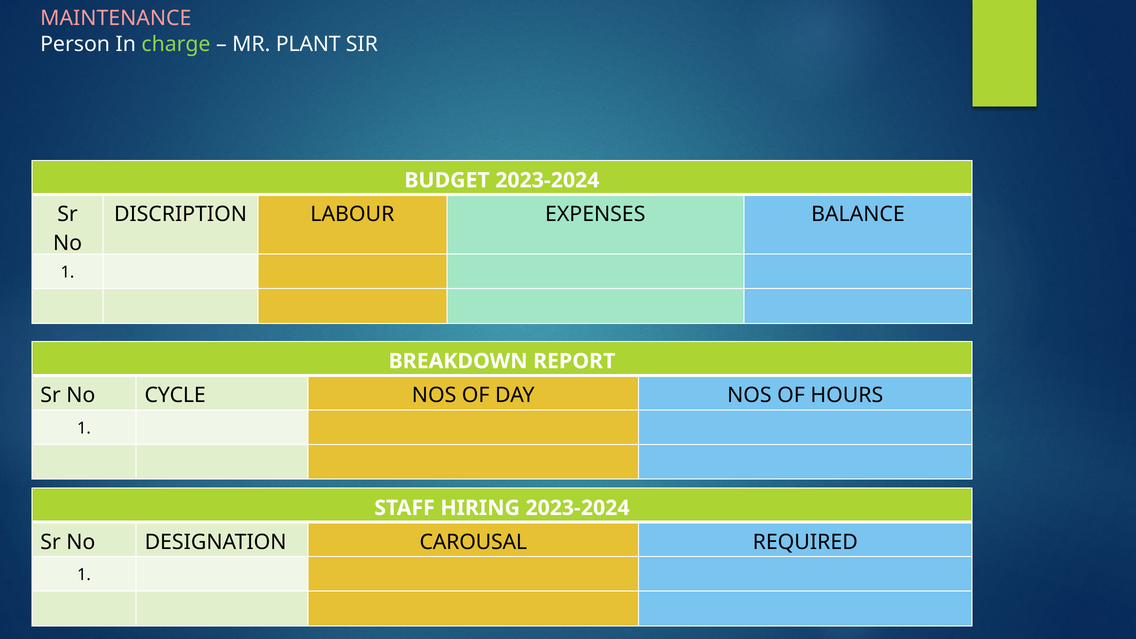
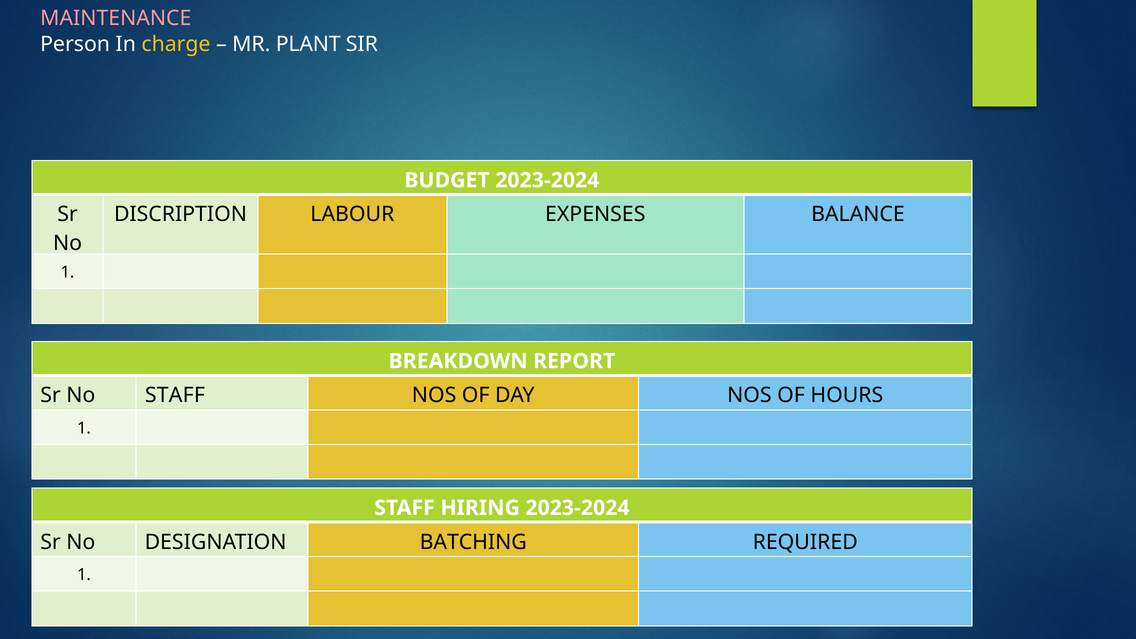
charge colour: light green -> yellow (176, 44)
No CYCLE: CYCLE -> STAFF (175, 395)
CAROUSAL: CAROUSAL -> BATCHING (473, 542)
